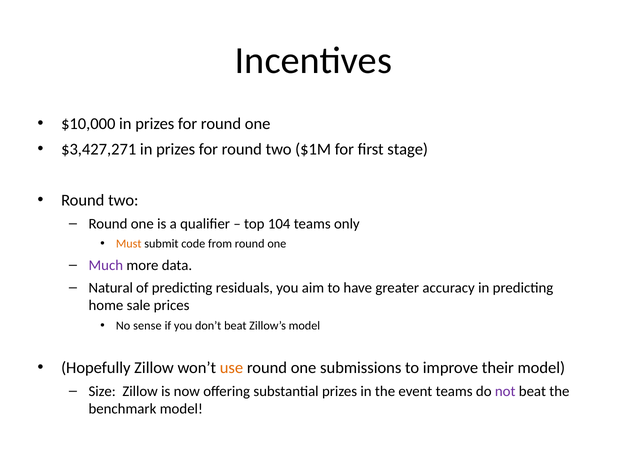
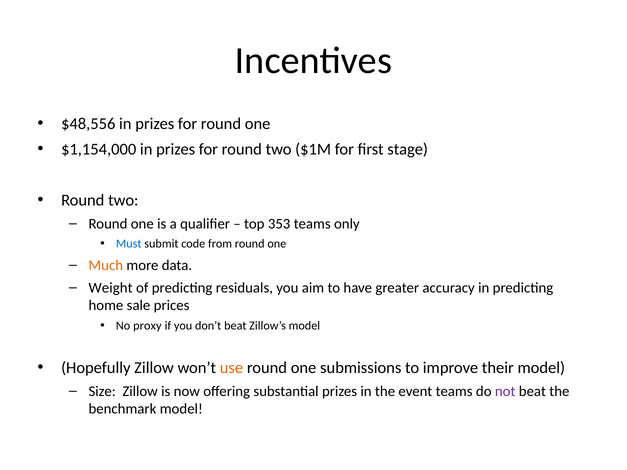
$10,000: $10,000 -> $48,556 (88, 124)
$3,427,271: $3,427,271 -> $1,154,000 (99, 149)
104: 104 -> 353 (279, 224)
Must colour: orange -> blue (129, 244)
Much colour: purple -> orange (106, 265)
Natural: Natural -> Weight (111, 288)
sense: sense -> proxy (147, 326)
